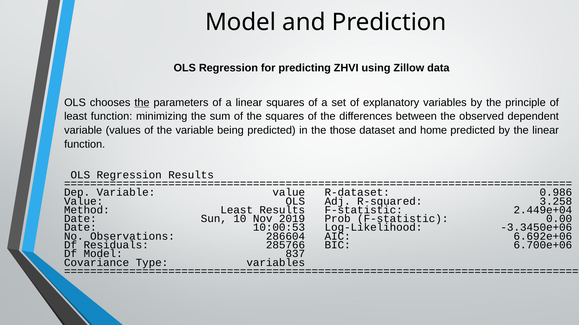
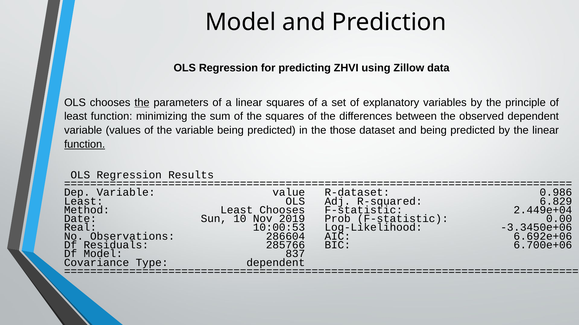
and home: home -> being (434, 131)
function underline: none -> present (85, 145)
Value: Value -> Least (84, 202)
3.258: 3.258 -> 6.829 (556, 202)
Least Results: Results -> Chooses (282, 210)
Date: Date -> Real (80, 228)
Type variables: variables -> dependent (276, 263)
